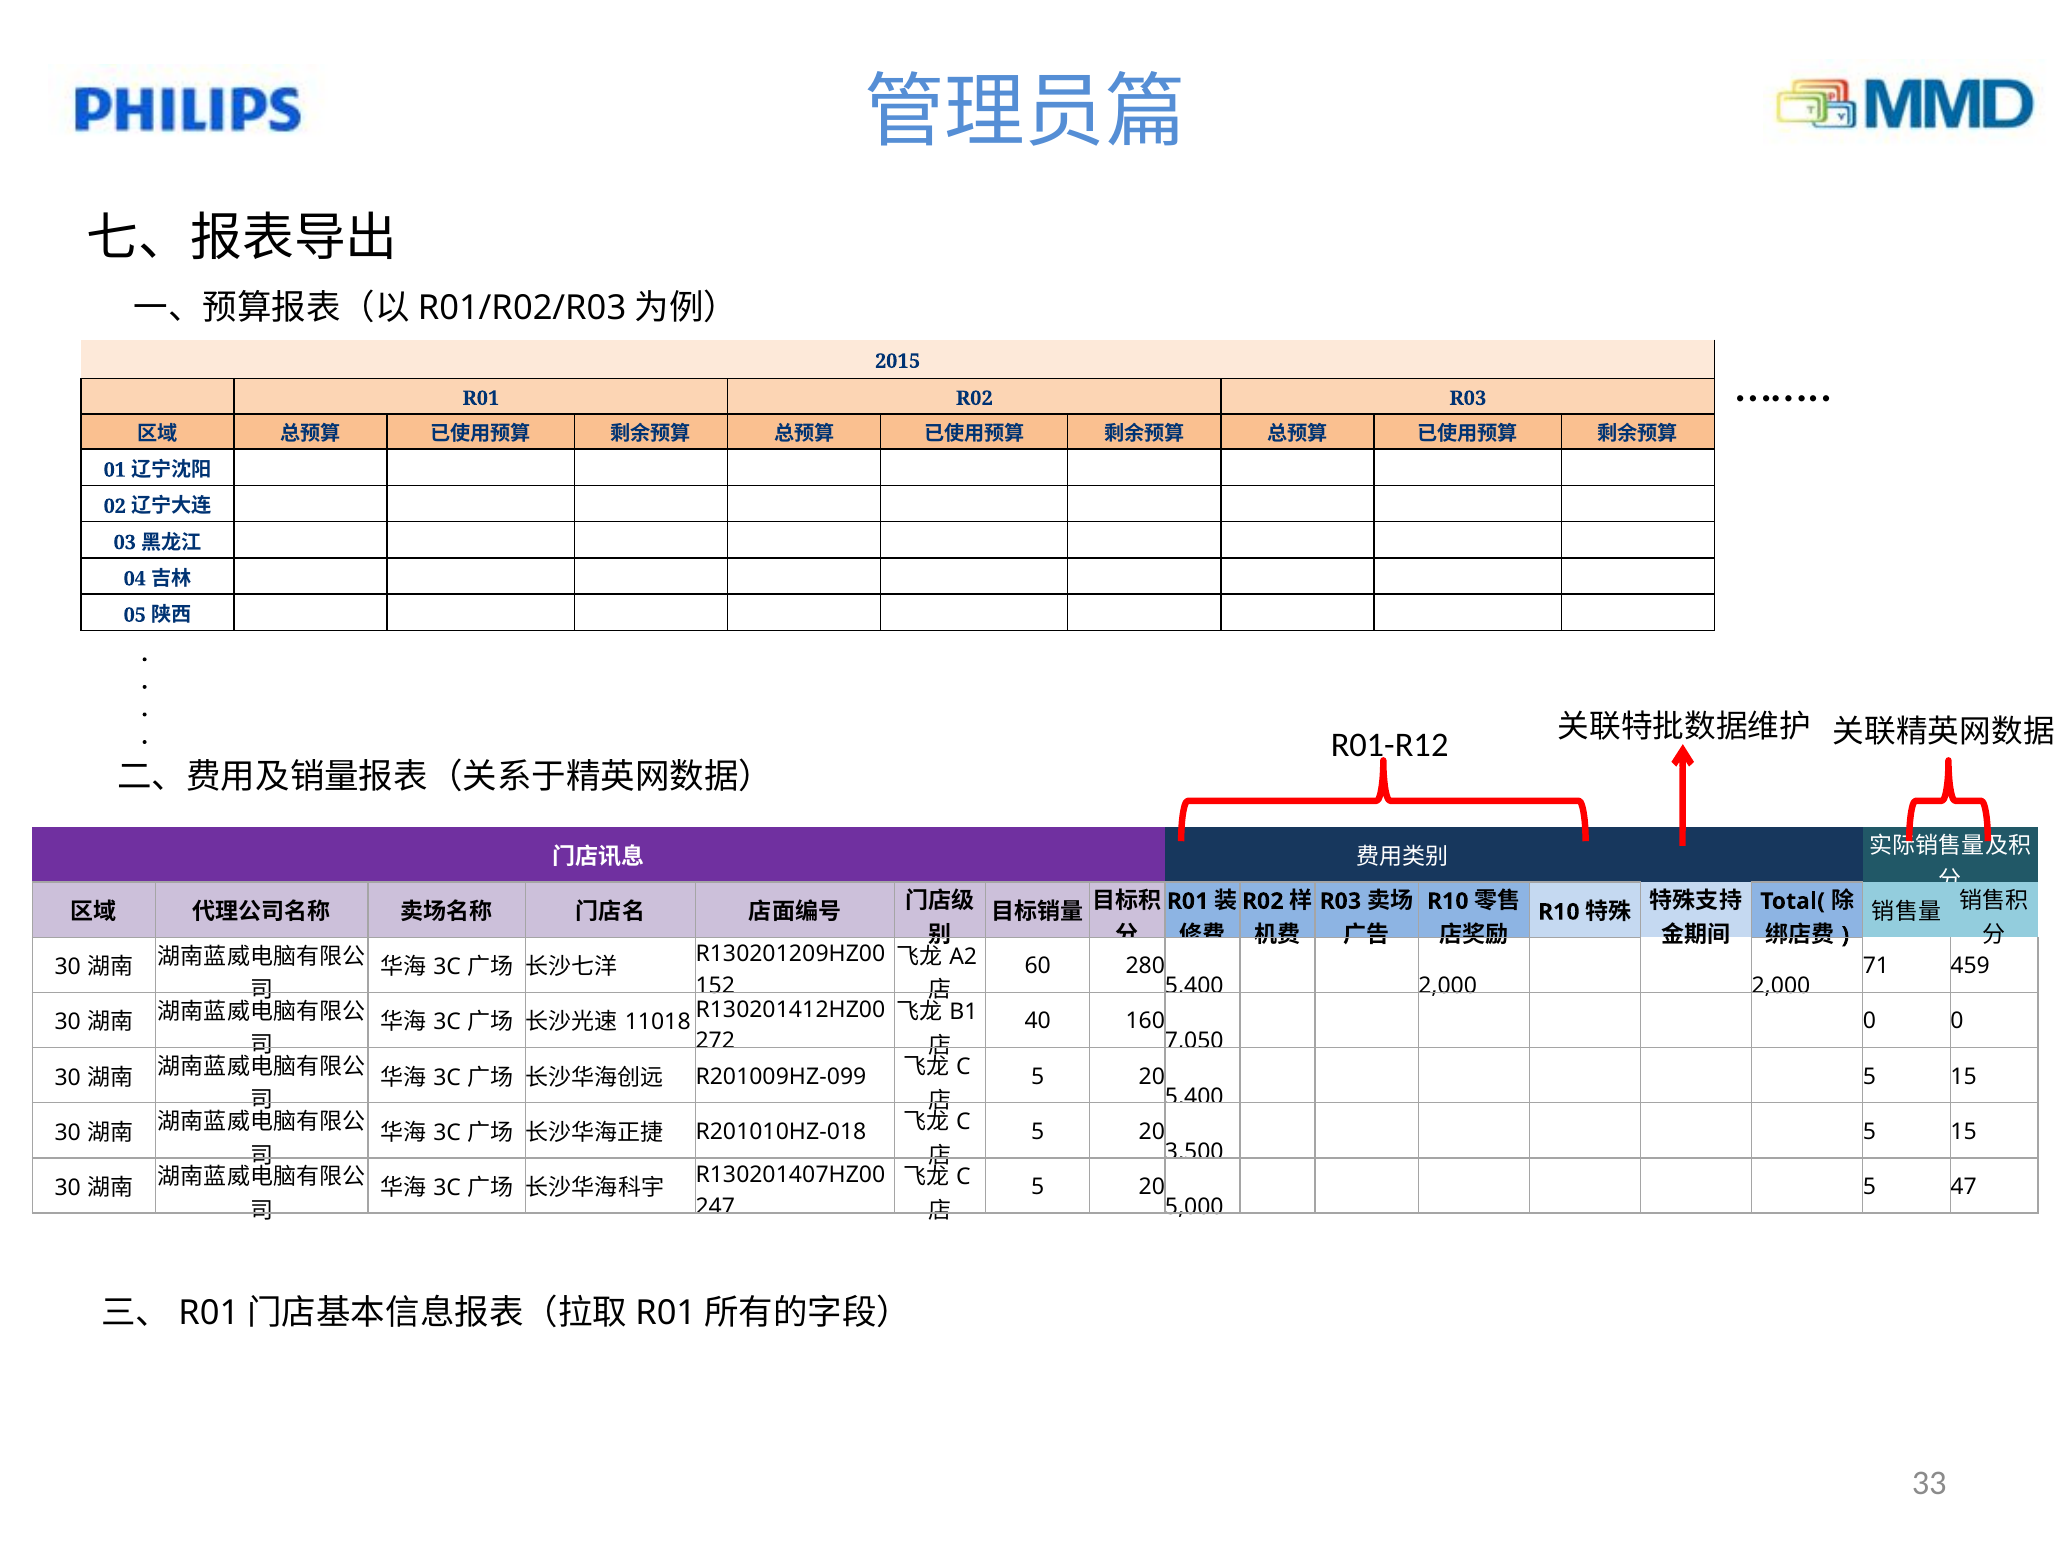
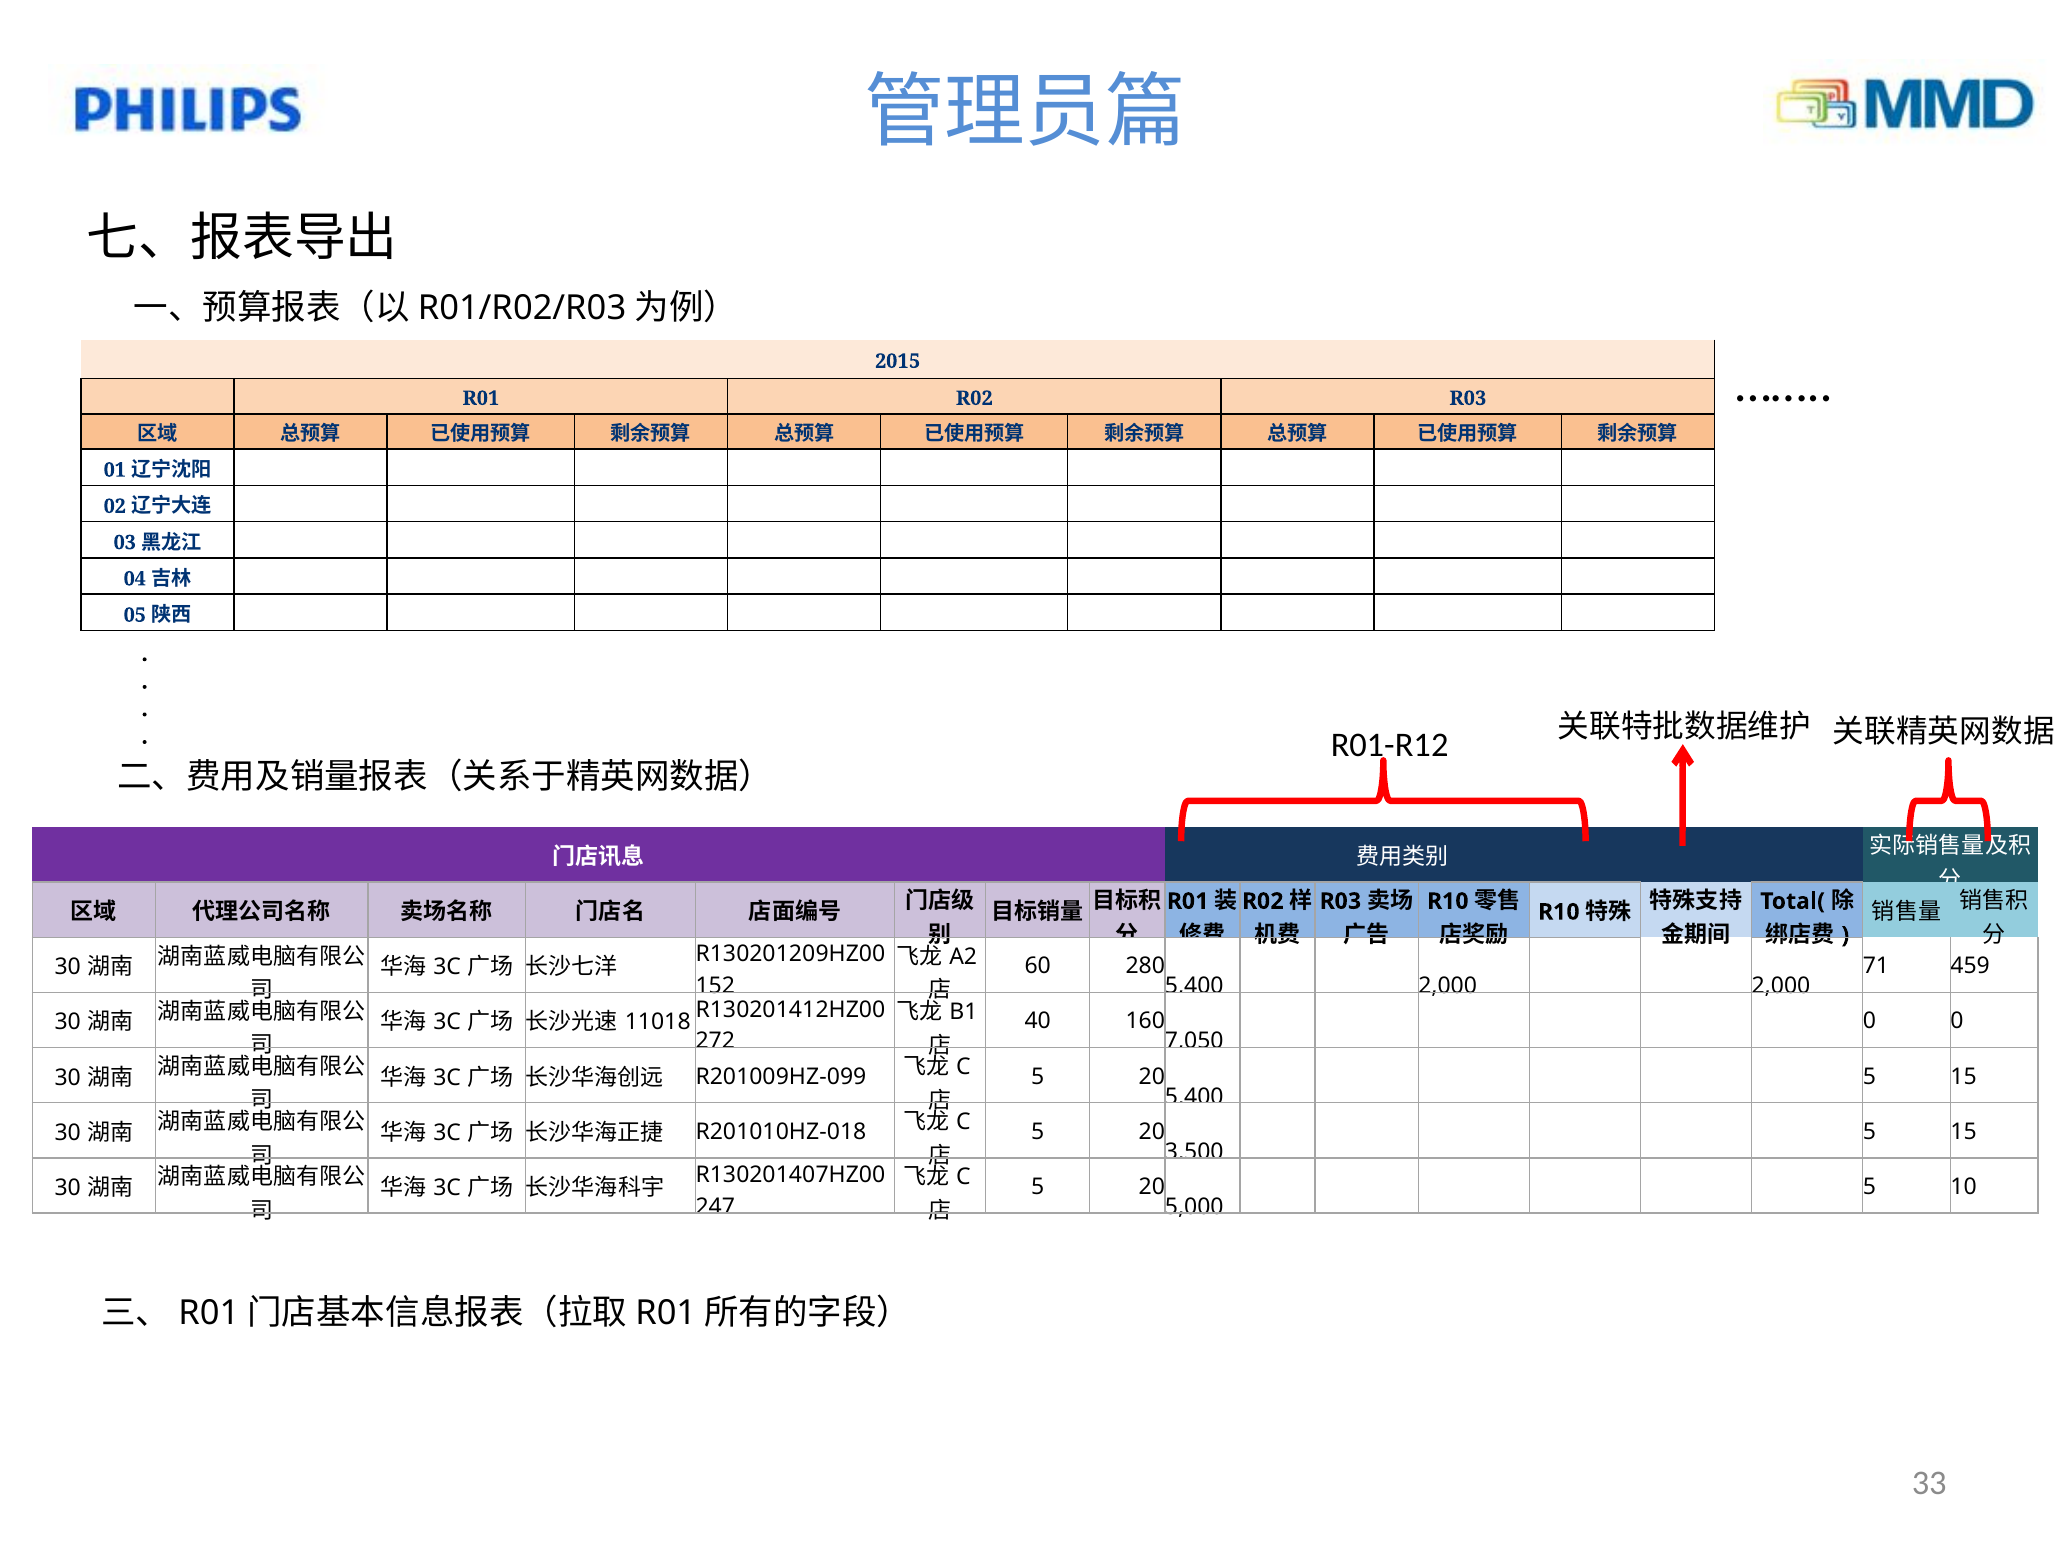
47: 47 -> 10 (1964, 1187)
